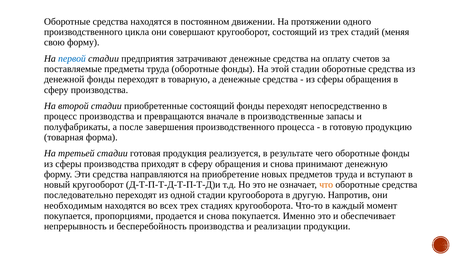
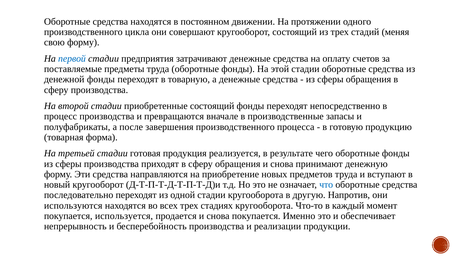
что colour: orange -> blue (326, 185)
необходимым: необходимым -> используются (73, 205)
пропорциями: пропорциями -> используется (124, 216)
